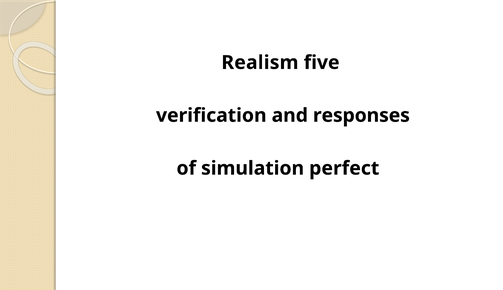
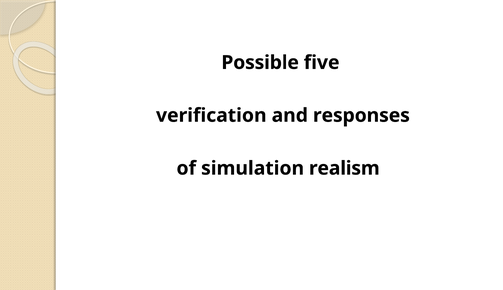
Realism: Realism -> Possible (260, 63)
perfect: perfect -> realism (344, 168)
